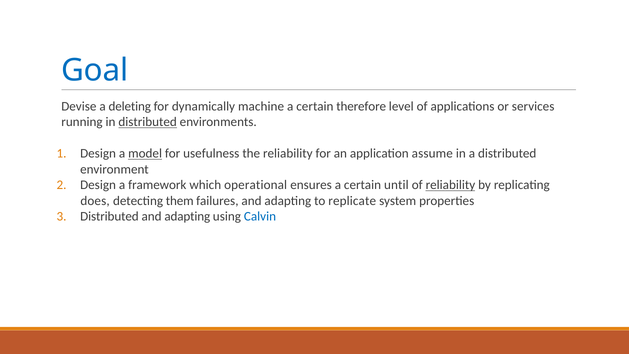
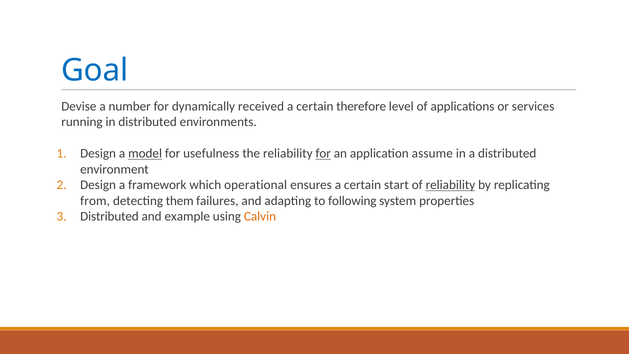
deleting: deleting -> number (130, 106)
machine: machine -> received (261, 106)
distributed underline: present -> none (148, 122)
for underline: none -> present (323, 154)
until: until -> start (396, 185)
does: does -> from (95, 201)
replicate: replicate -> following (352, 201)
adapting: adapting -> example (187, 216)
Calvin colour: blue -> orange (260, 216)
